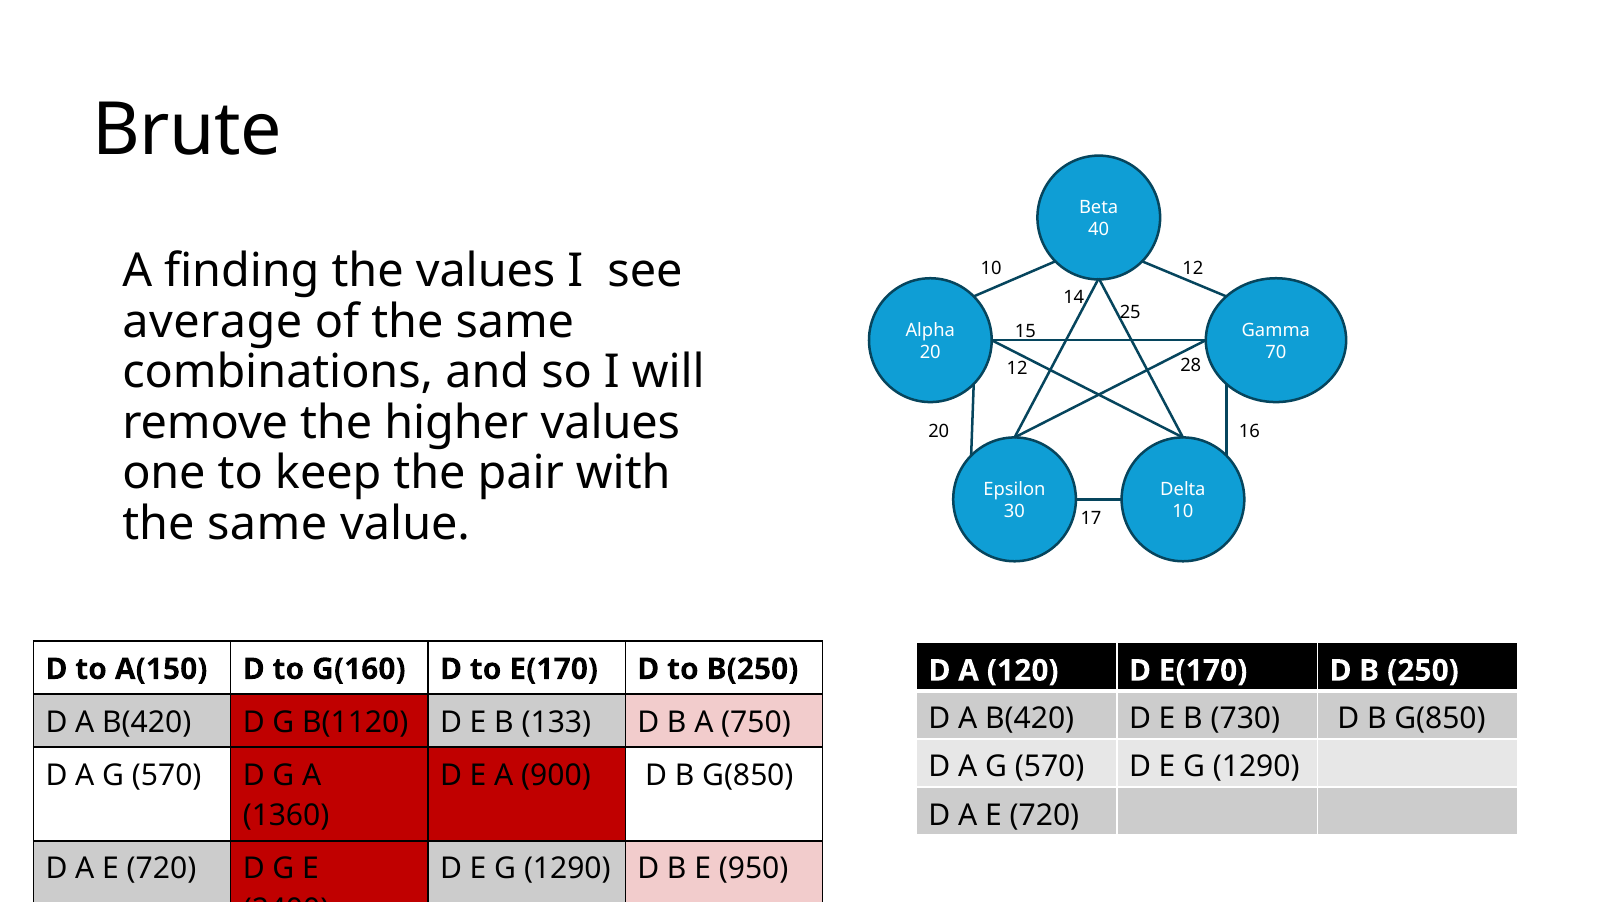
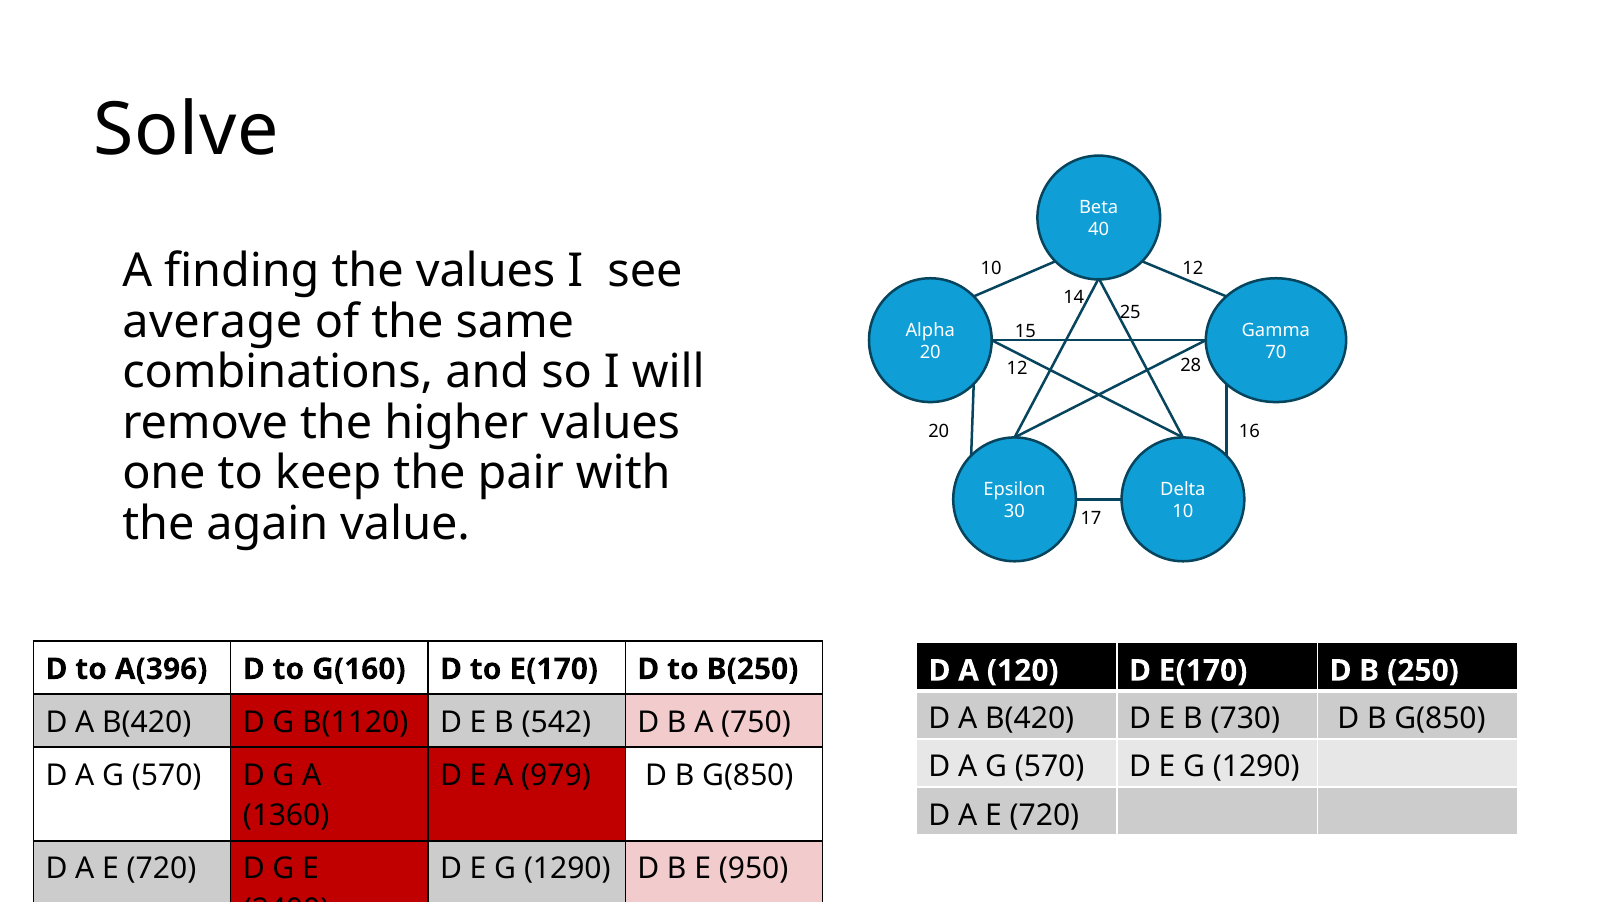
Brute: Brute -> Solve (186, 130)
same: same -> again (267, 524)
A(150: A(150 -> A(396 (161, 669)
133: 133 -> 542 (556, 722)
900: 900 -> 979 (556, 775)
